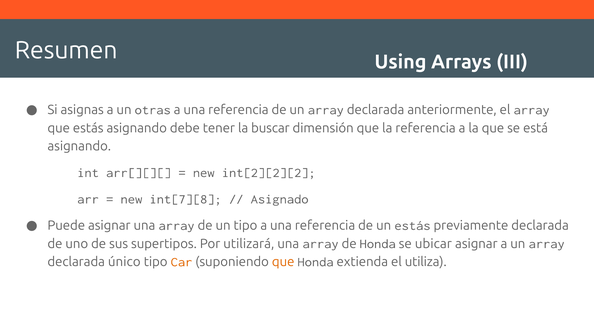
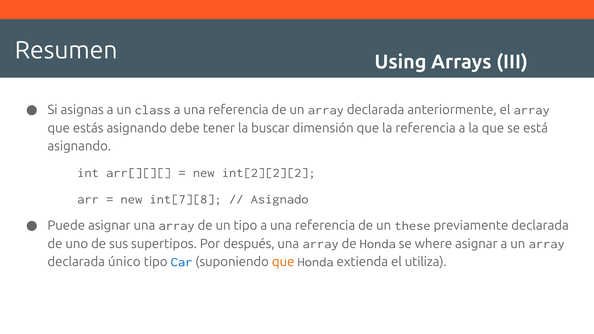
otras: otras -> class (153, 110)
un estás: estás -> these (412, 226)
utilizará: utilizará -> después (249, 244)
ubicar: ubicar -> where (433, 244)
Car colour: orange -> blue (182, 262)
